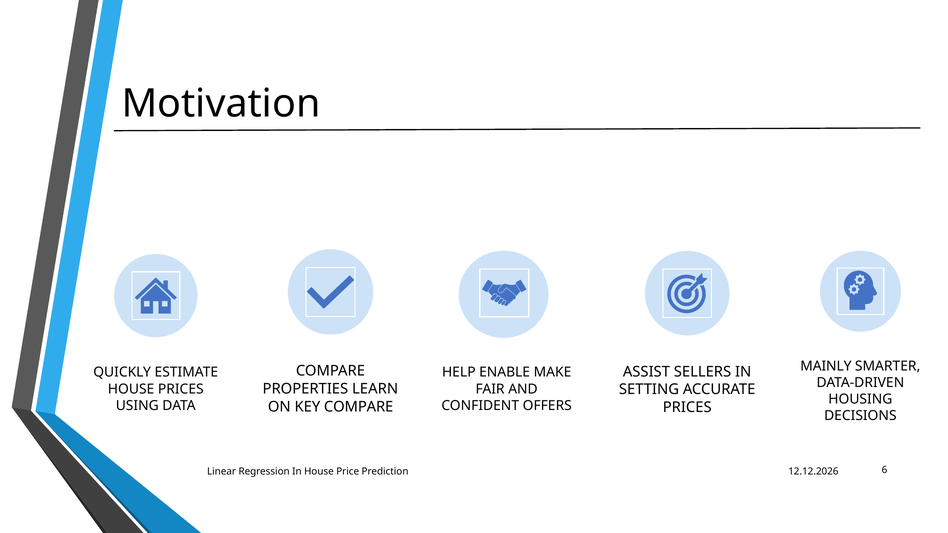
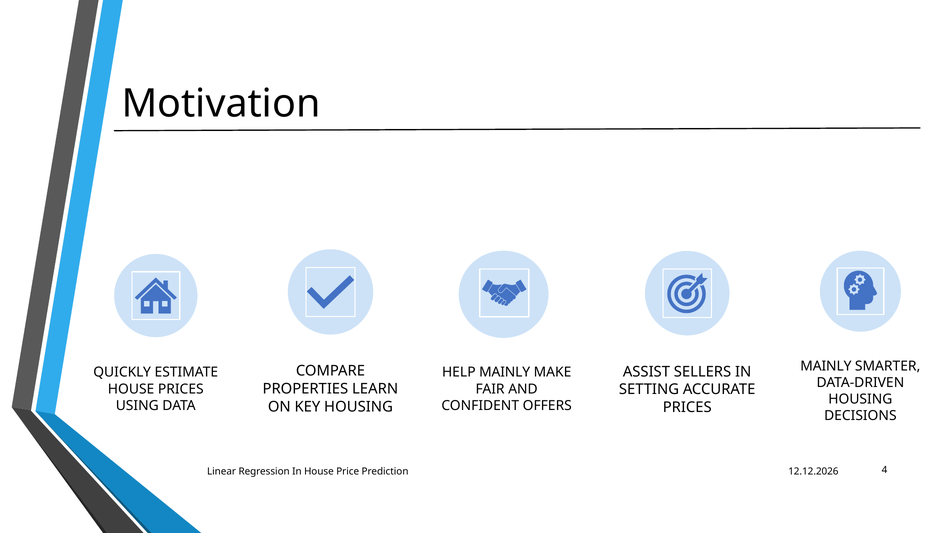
HELP ENABLE: ENABLE -> MAINLY (505, 373)
KEY COMPARE: COMPARE -> HOUSING (359, 407)
6: 6 -> 4 (885, 470)
